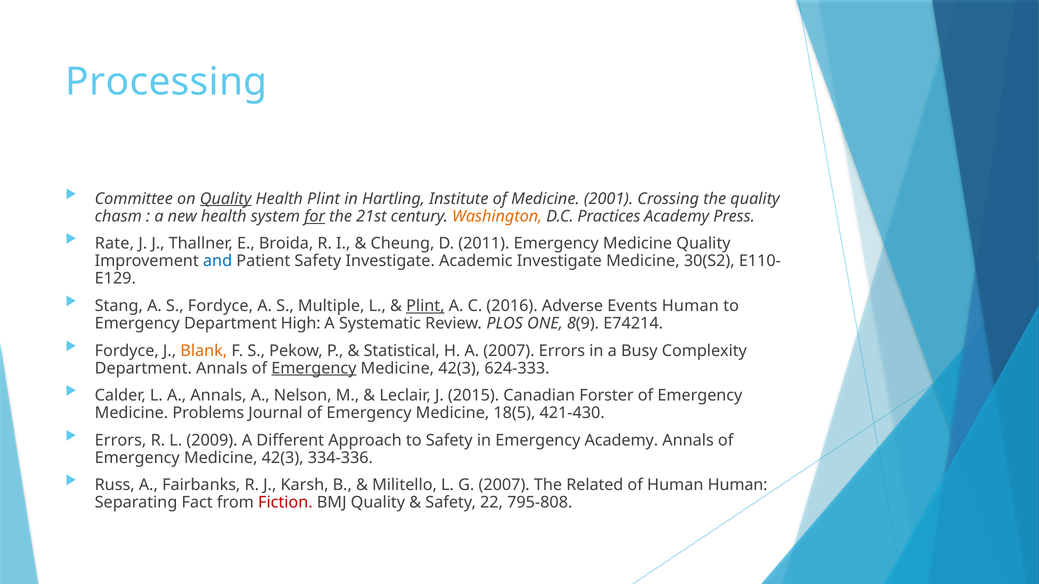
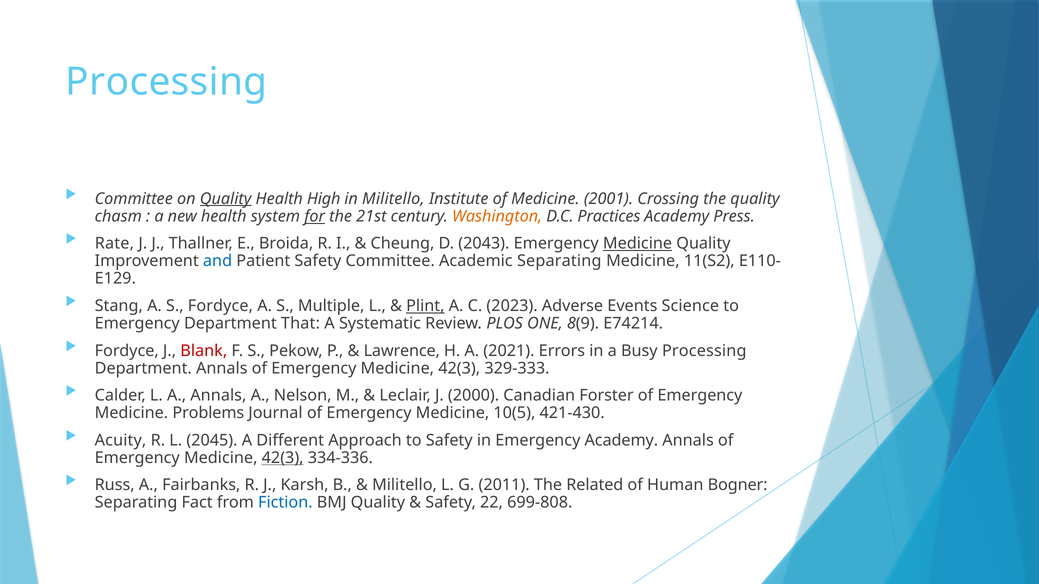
Health Plint: Plint -> High (324, 199)
in Hartling: Hartling -> Militello (393, 199)
2011: 2011 -> 2043 (484, 244)
Medicine underline: none -> present (638, 244)
Safety Investigate: Investigate -> Committee (390, 261)
Academic Investigate: Investigate -> Separating (559, 261)
30(S2: 30(S2 -> 11(S2 (709, 261)
2016: 2016 -> 2023 (512, 306)
Events Human: Human -> Science (690, 306)
High: High -> That (300, 324)
Blank colour: orange -> red (204, 351)
Statistical: Statistical -> Lawrence (402, 351)
A 2007: 2007 -> 2021 (509, 351)
Busy Complexity: Complexity -> Processing (704, 351)
Emergency underline: present -> none (314, 368)
624-333: 624-333 -> 329-333 (517, 368)
2015: 2015 -> 2000 (474, 396)
18(5: 18(5 -> 10(5 (514, 413)
Errors: Errors -> Acuity (121, 441)
2009: 2009 -> 2045 (212, 441)
42(3 underline: none -> present (283, 458)
G 2007: 2007 -> 2011 (504, 485)
Human Human: Human -> Bogner (738, 485)
Fiction colour: red -> blue (285, 503)
795-808: 795-808 -> 699-808 (540, 503)
